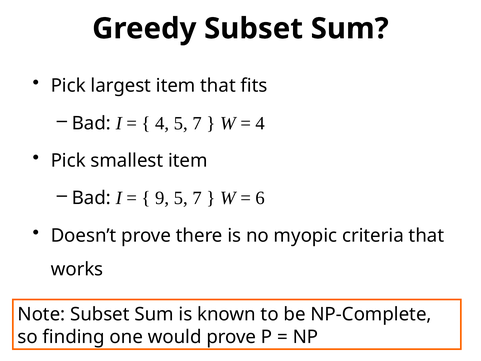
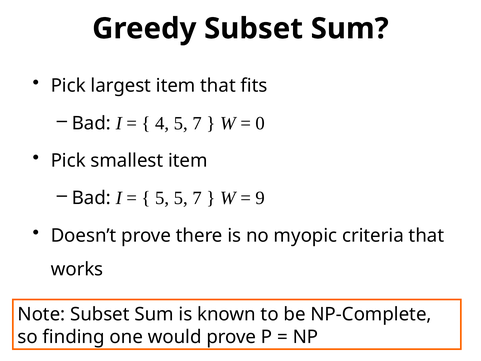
4: 4 -> 0 (260, 123)
9: 9 -> 5 (162, 198)
6: 6 -> 9 (260, 198)
